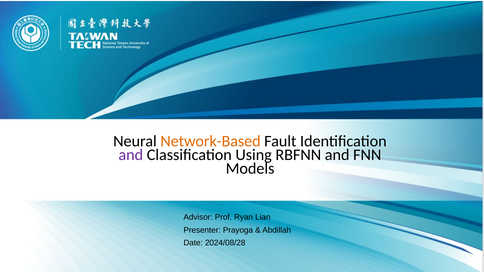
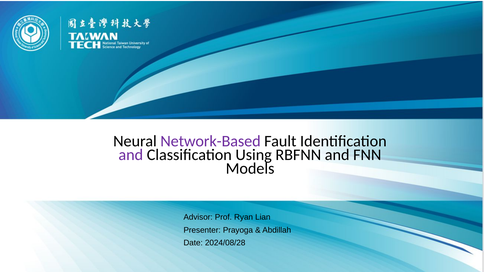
Network-Based colour: orange -> purple (211, 141)
